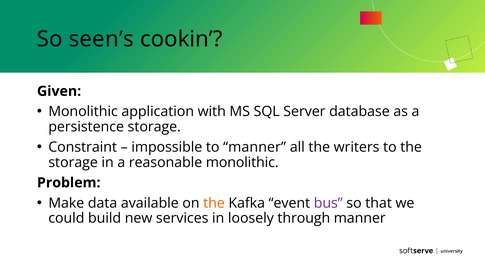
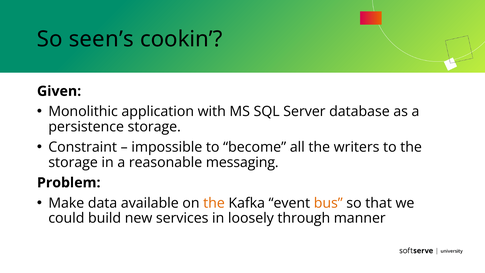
to manner: manner -> become (255, 147)
reasonable monolithic: monolithic -> messaging (242, 162)
bus colour: purple -> orange (328, 203)
